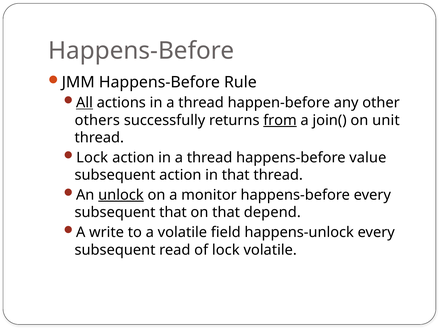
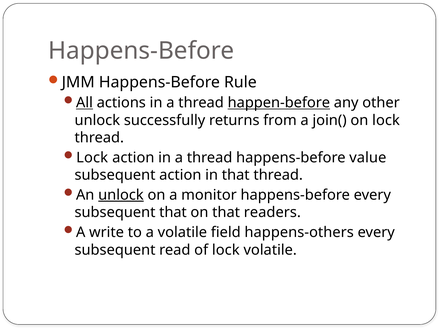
happen-before underline: none -> present (279, 103)
others: others -> unlock (97, 120)
from underline: present -> none (280, 120)
on unit: unit -> lock (386, 120)
depend: depend -> readers (272, 213)
happens-unlock: happens-unlock -> happens-others (299, 232)
